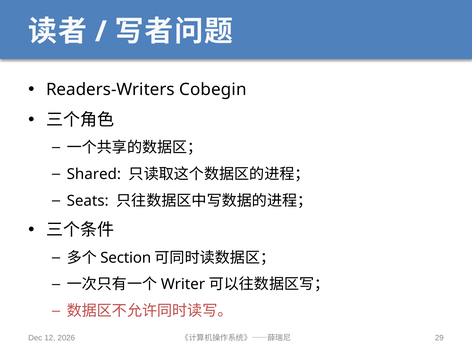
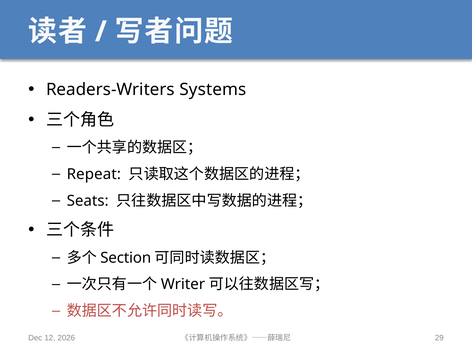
Cobegin: Cobegin -> Systems (213, 90)
Shared: Shared -> Repeat (94, 174)
